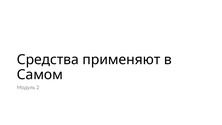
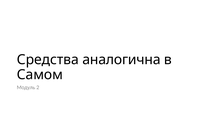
применяют: применяют -> аналогична (121, 60)
